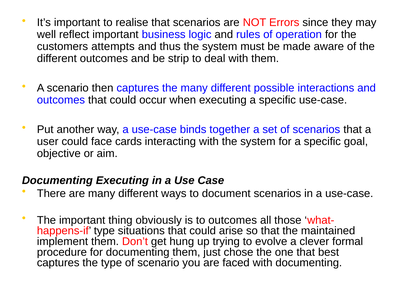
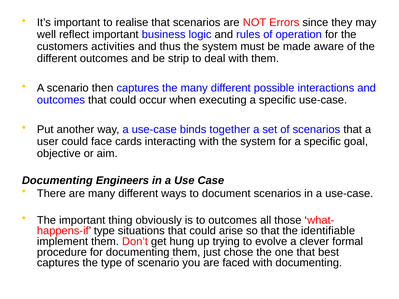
attempts: attempts -> activities (113, 47)
Documenting Executing: Executing -> Engineers (122, 181)
maintained: maintained -> identifiable (328, 231)
